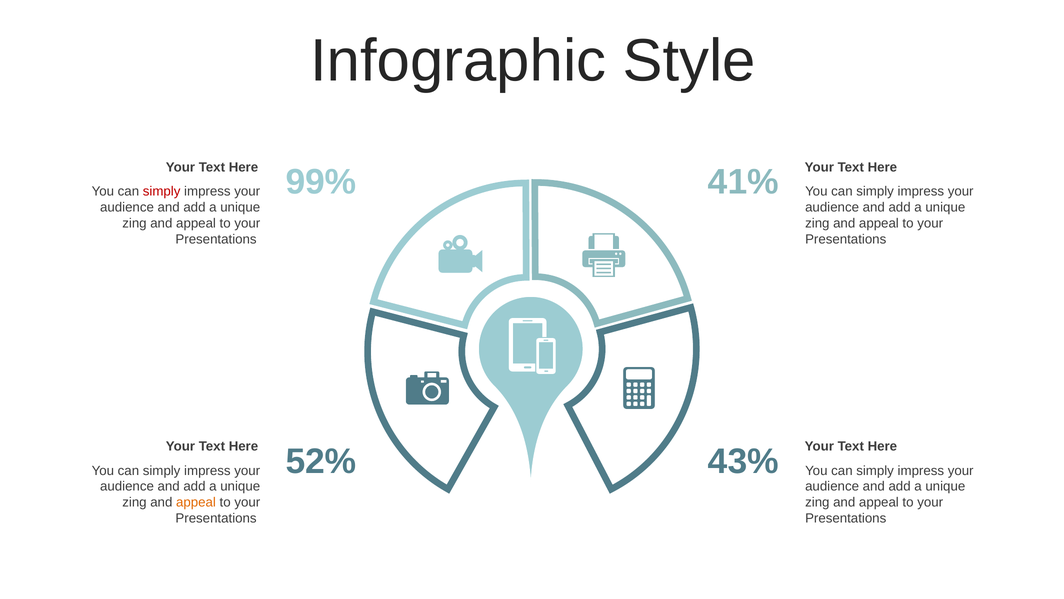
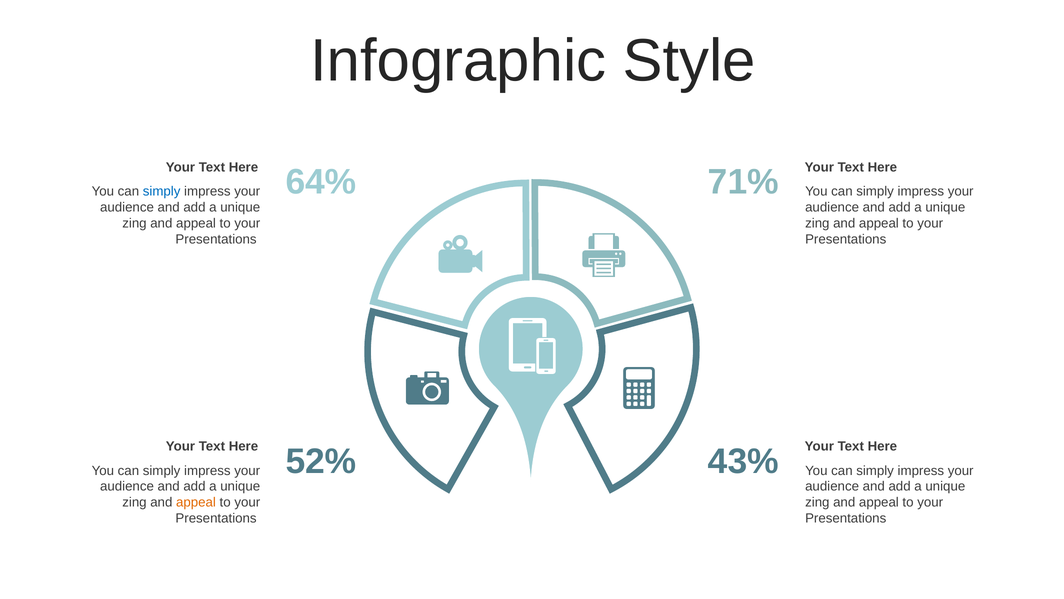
99%: 99% -> 64% (321, 182)
41%: 41% -> 71% (743, 182)
simply colour: red -> blue (162, 191)
